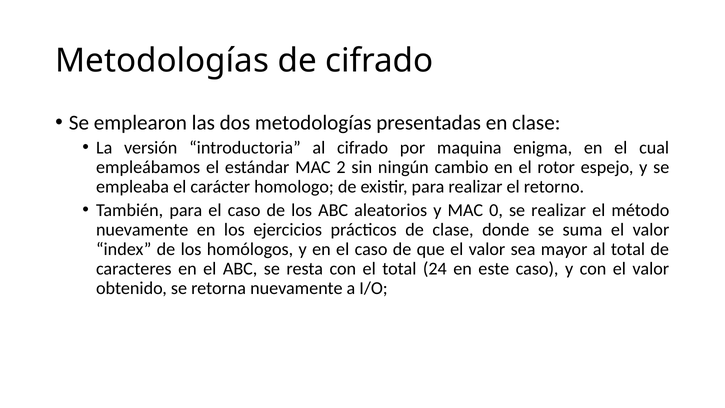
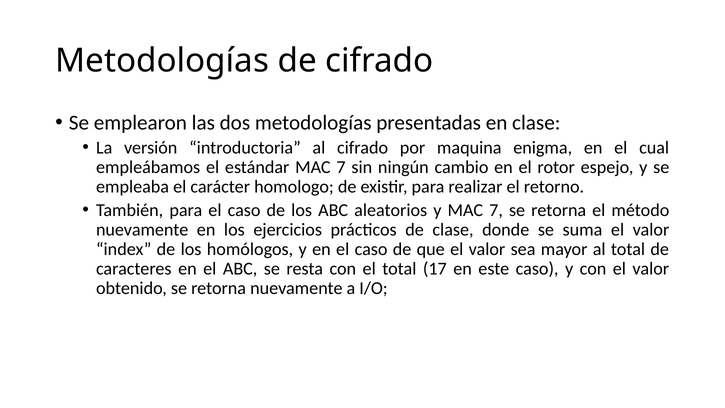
estándar MAC 2: 2 -> 7 (341, 167)
y MAC 0: 0 -> 7 (496, 210)
realizar: realizar -> retorna (559, 210)
24: 24 -> 17 (435, 269)
